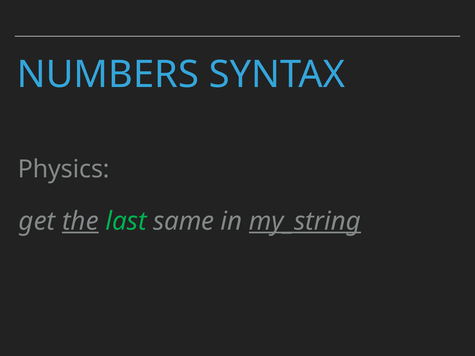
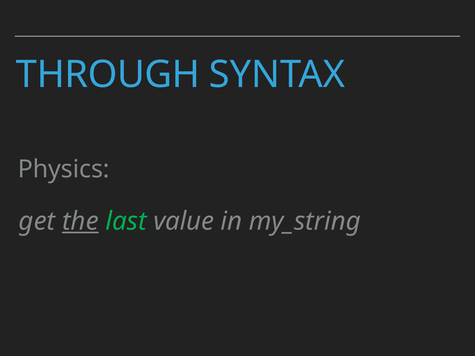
NUMBERS: NUMBERS -> THROUGH (108, 75)
same: same -> value (184, 222)
my_string underline: present -> none (305, 222)
